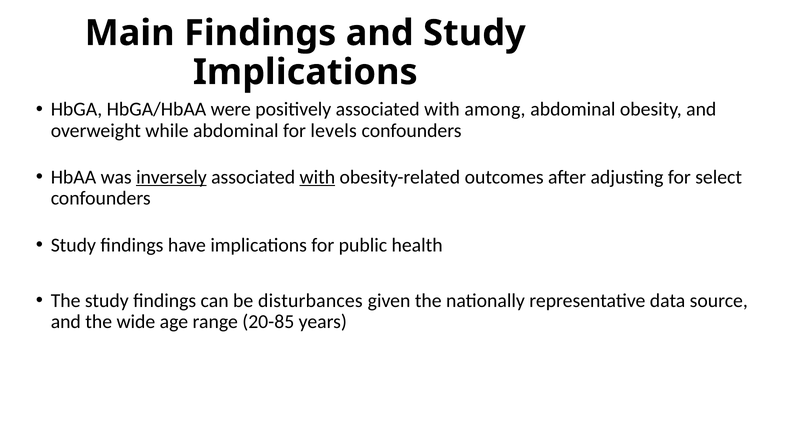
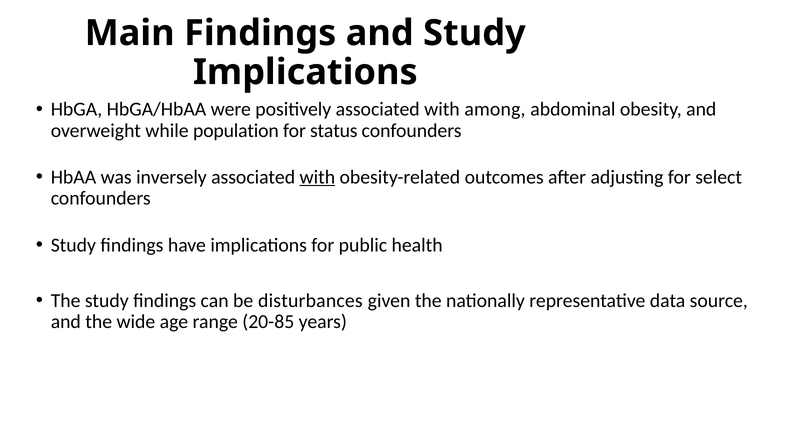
while abdominal: abdominal -> population (236, 131)
levels: levels -> status (334, 131)
inversely underline: present -> none (171, 177)
